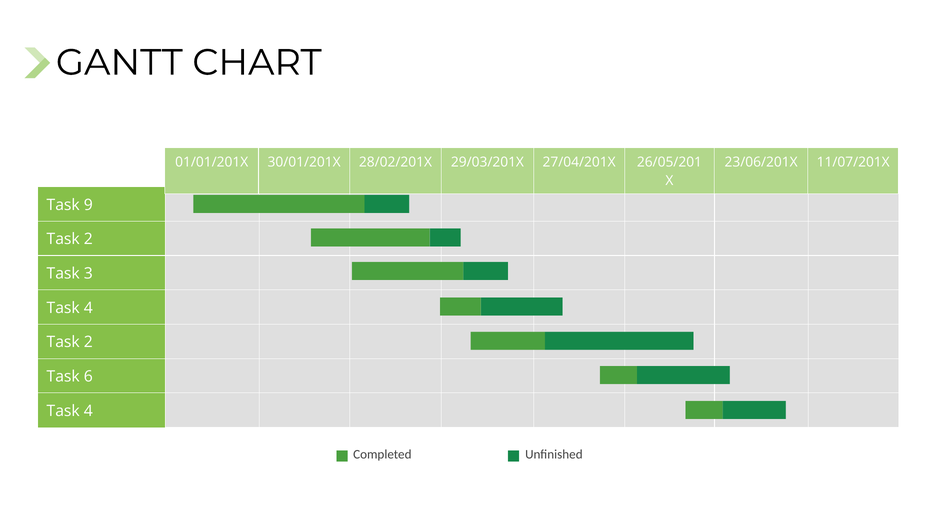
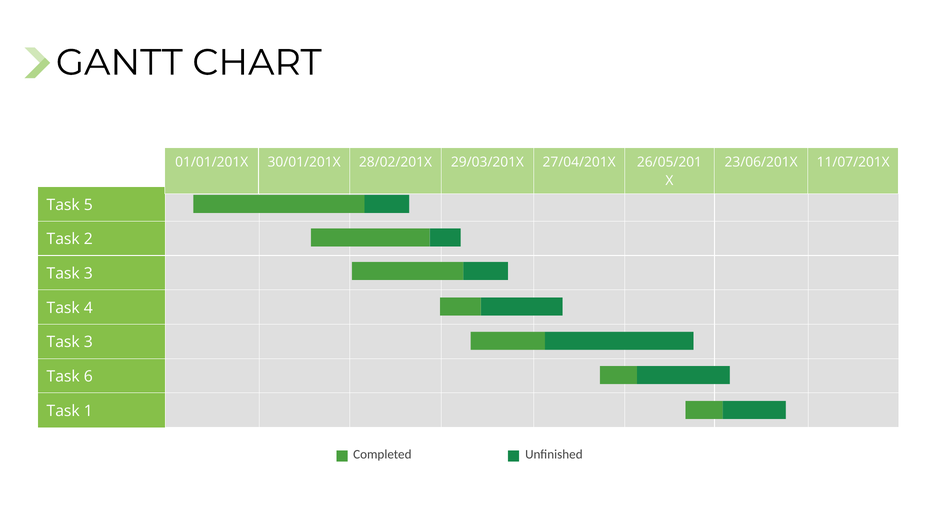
9: 9 -> 5 (88, 205)
2: 2 -> 3 (88, 343)
4: 4 -> 1 (88, 411)
